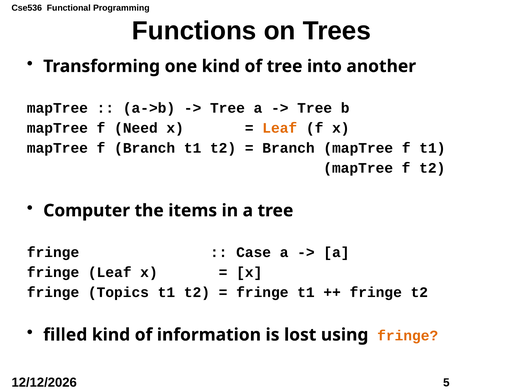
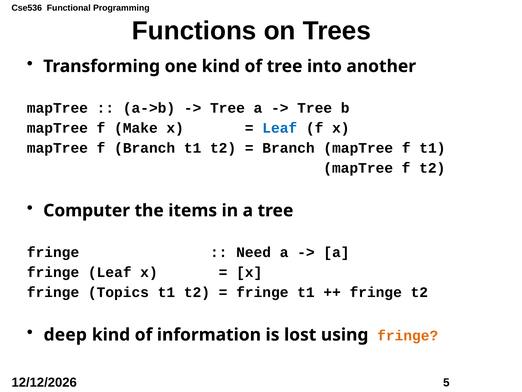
Need: Need -> Make (136, 128)
Leaf colour: orange -> blue (280, 128)
Case: Case -> Need (254, 252)
filled: filled -> deep (65, 334)
